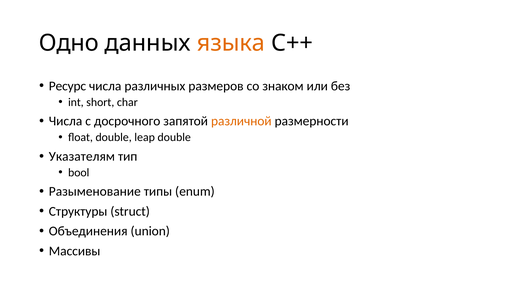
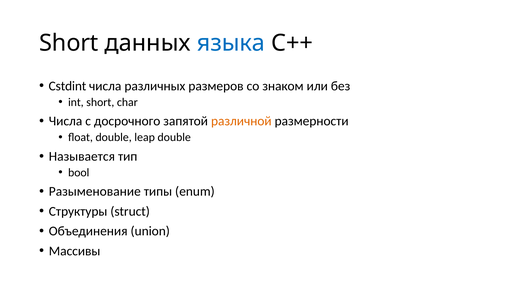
Одно: Одно -> Short (69, 43)
языка colour: orange -> blue (231, 43)
Ресурс: Ресурс -> Cstdint (67, 86)
Указателям: Указателям -> Называется (82, 156)
